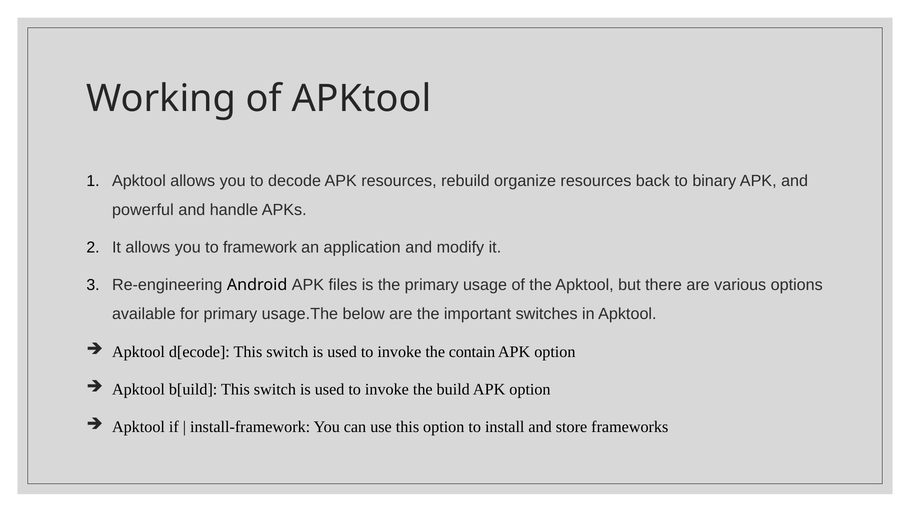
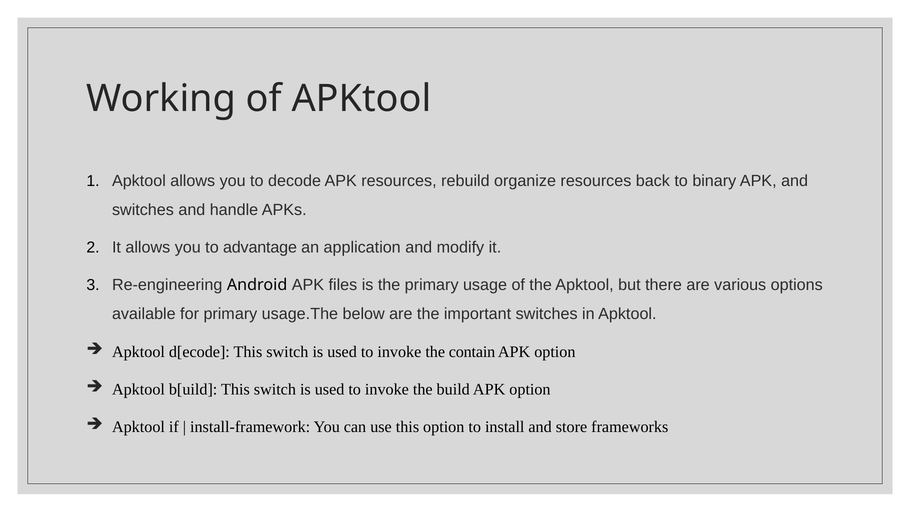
powerful: powerful -> switches (143, 210)
framework: framework -> advantage (260, 247)
